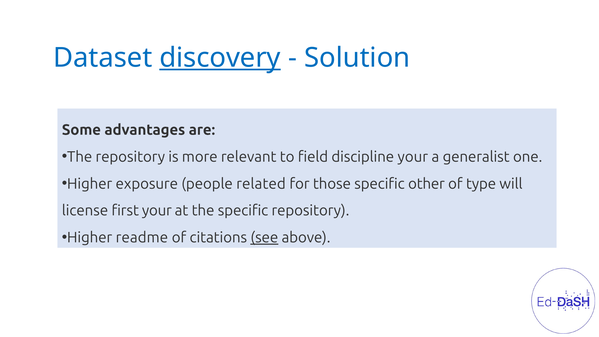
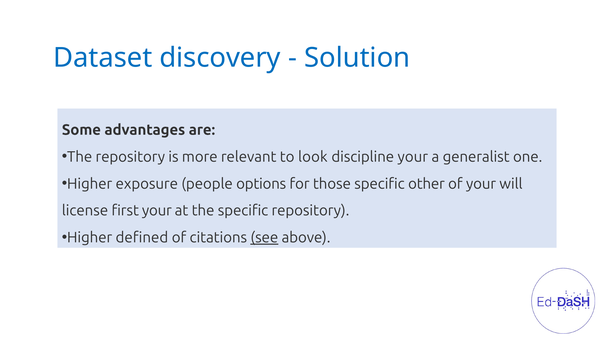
discovery underline: present -> none (220, 58)
field: field -> look (313, 157)
related: related -> options (261, 184)
of type: type -> your (481, 184)
readme: readme -> defined (142, 238)
